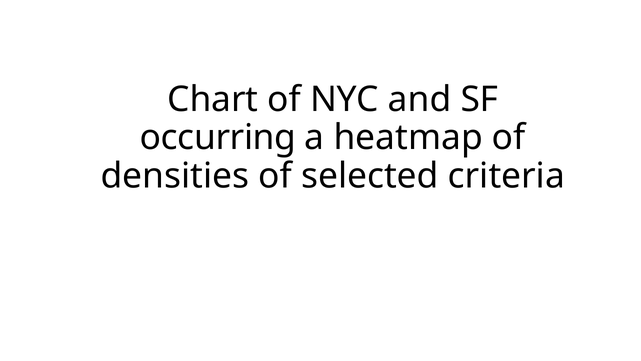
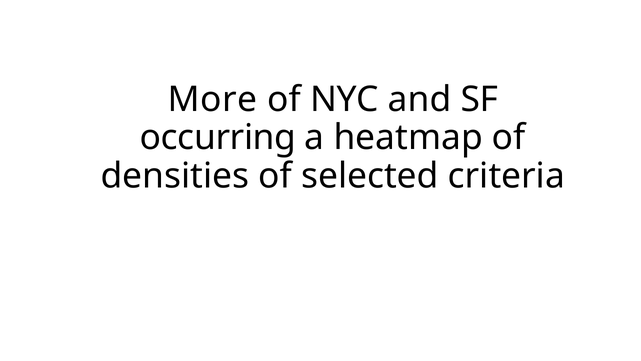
Chart: Chart -> More (213, 99)
